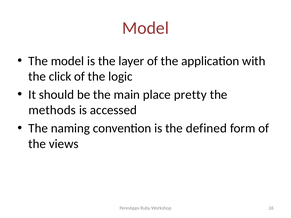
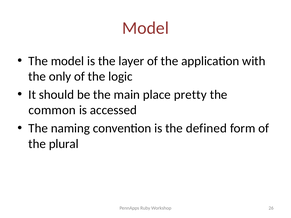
click: click -> only (60, 77)
methods: methods -> common (52, 110)
views: views -> plural (64, 144)
